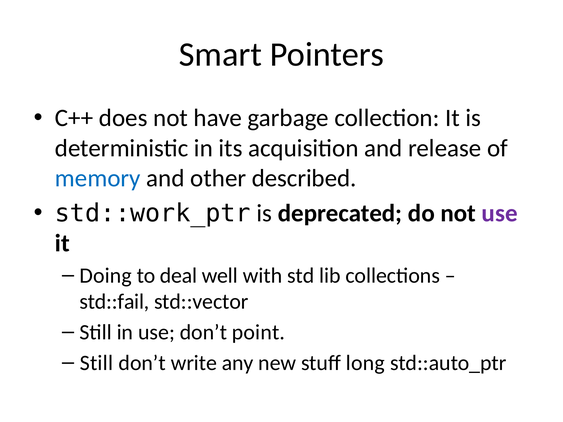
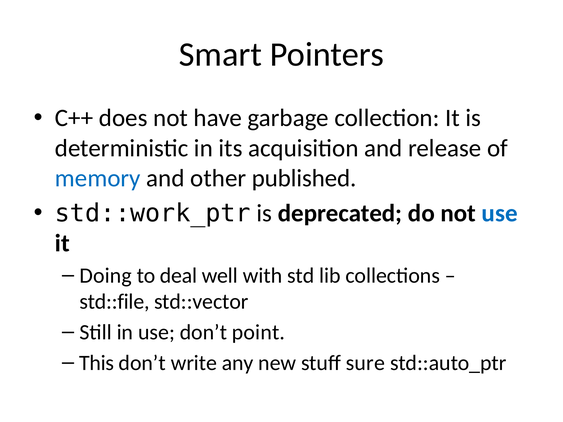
described: described -> published (304, 178)
use colour: purple -> blue (500, 213)
std::fail: std::fail -> std::file (114, 302)
Still: Still -> This (97, 363)
long: long -> sure (365, 363)
